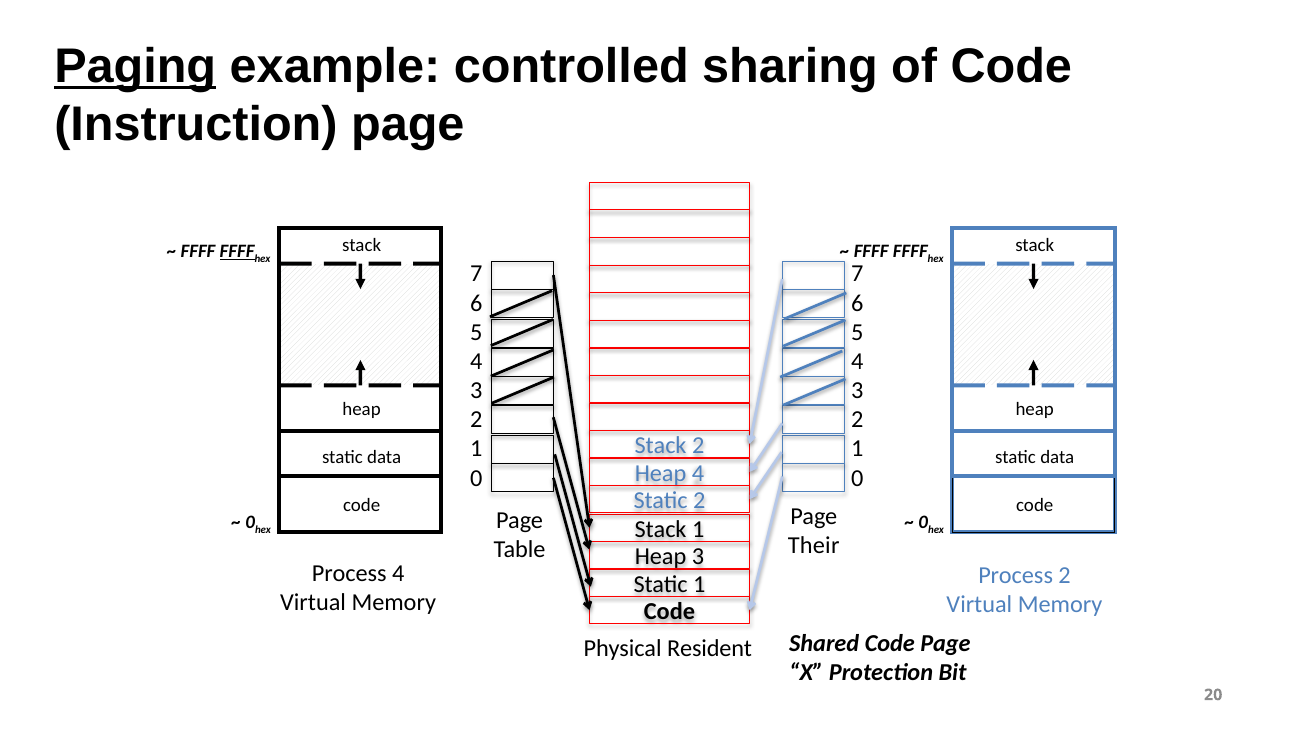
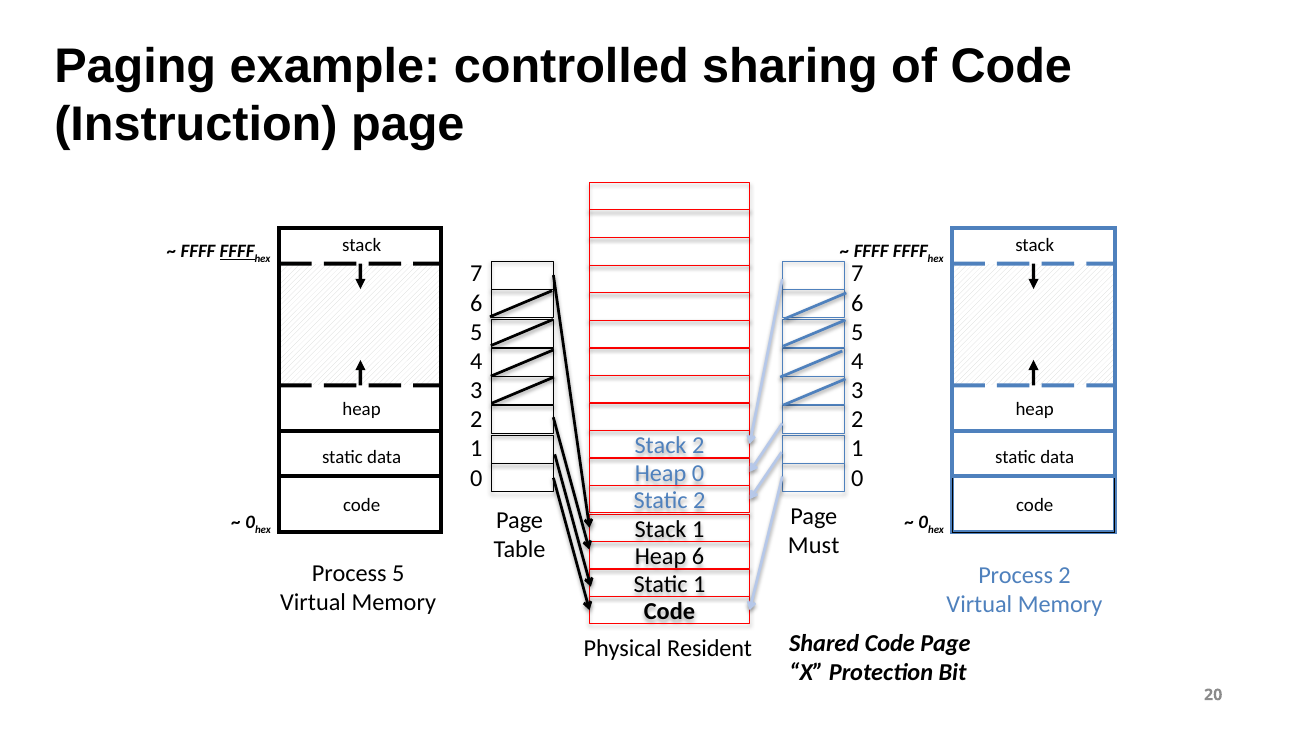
Paging underline: present -> none (135, 67)
Heap 4: 4 -> 0 (698, 474)
Their: Their -> Must (814, 546)
Heap 3: 3 -> 6 (698, 557)
Process 4: 4 -> 5 (398, 574)
